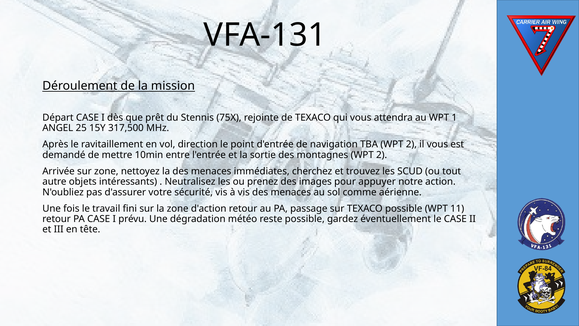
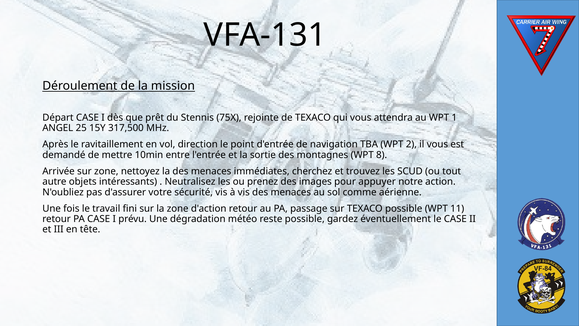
montagnes WPT 2: 2 -> 8 (382, 155)
